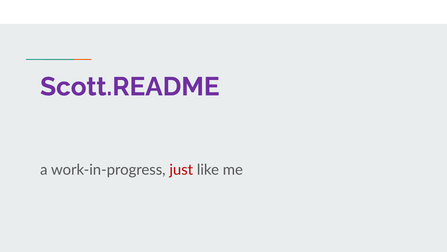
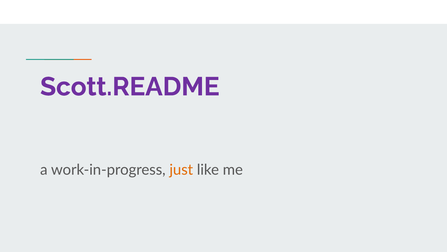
just colour: red -> orange (181, 170)
